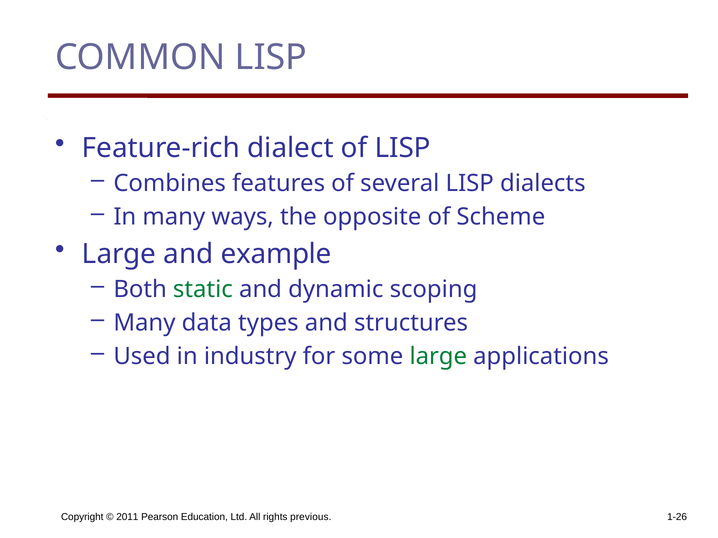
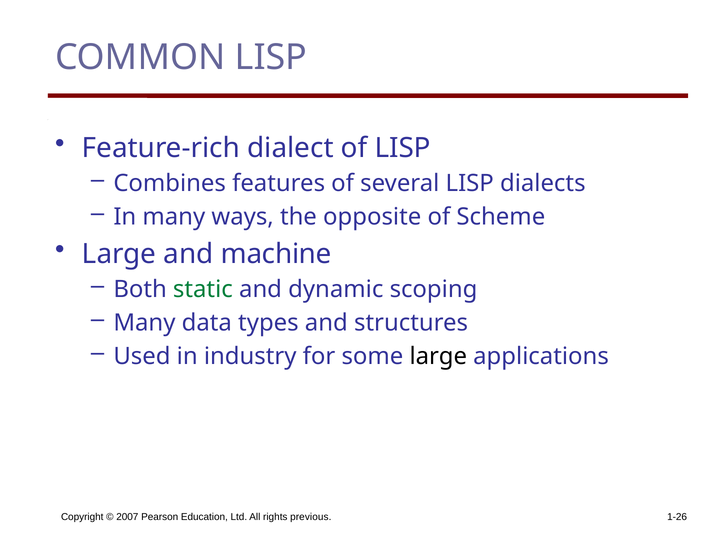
example: example -> machine (276, 254)
large colour: green -> black (438, 357)
2011: 2011 -> 2007 (127, 518)
